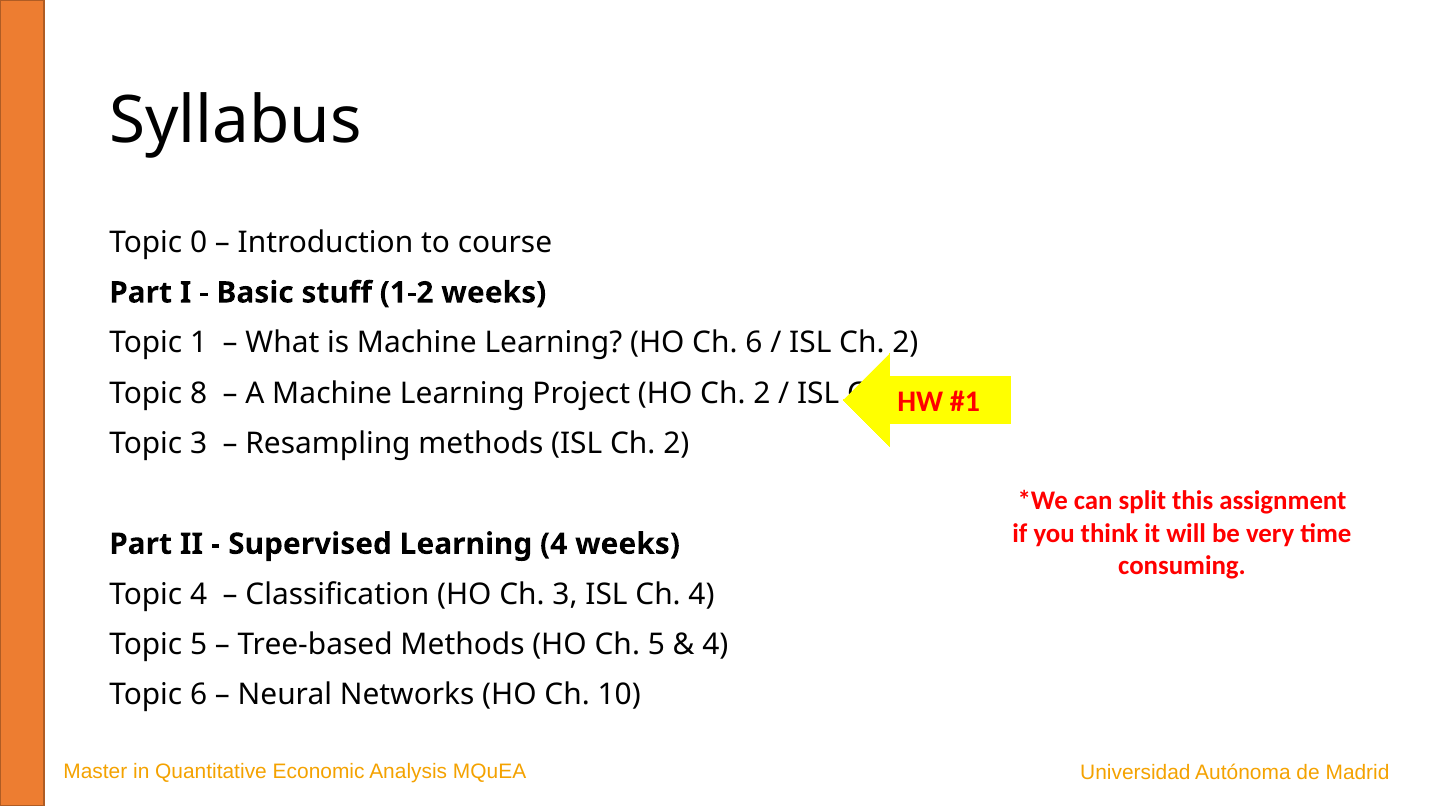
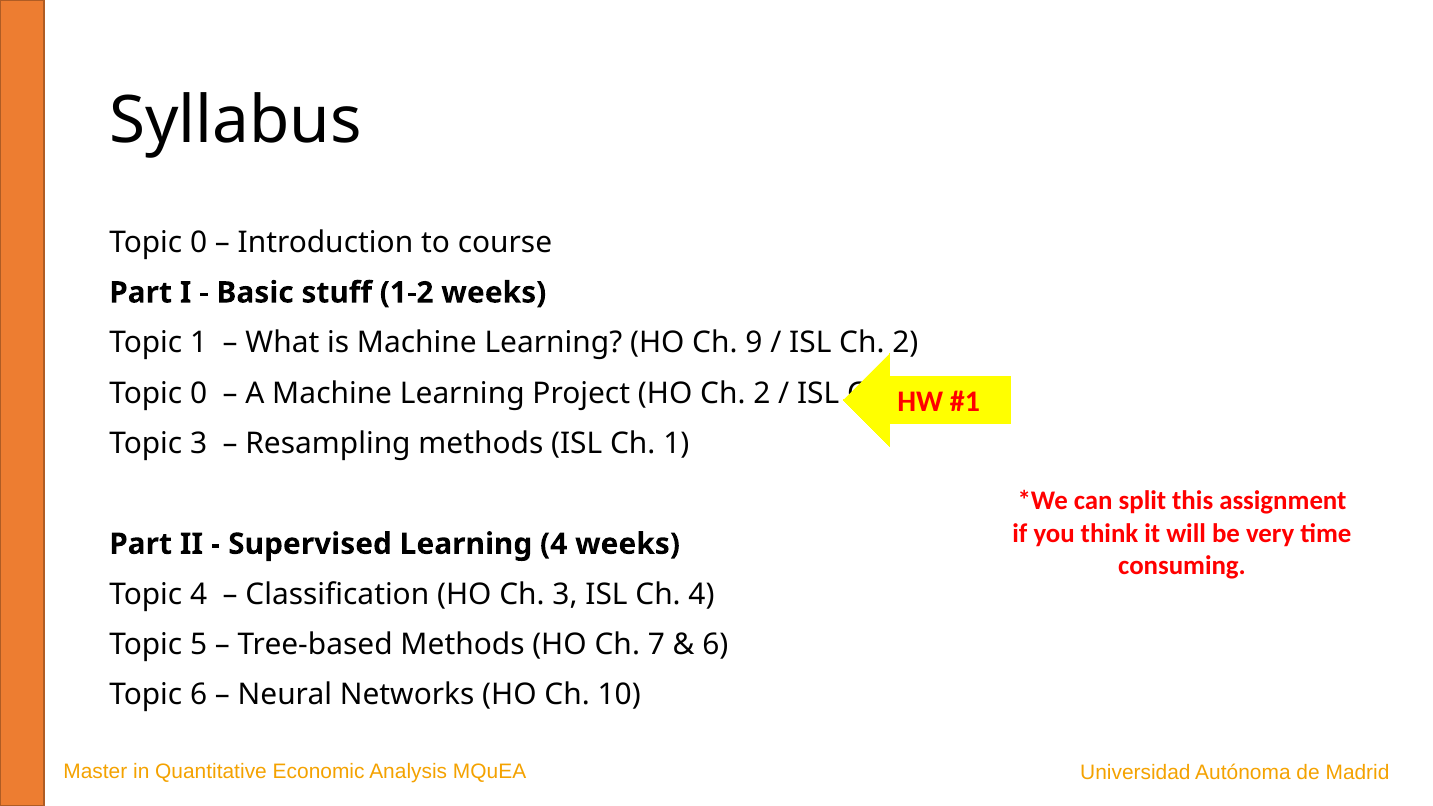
Ch 6: 6 -> 9 (754, 343)
8: 8 -> 0 (199, 393)
methods ISL Ch 2: 2 -> 1 (676, 444)
Ch 5: 5 -> 7 (656, 645)
4: 4 -> 6 (715, 645)
